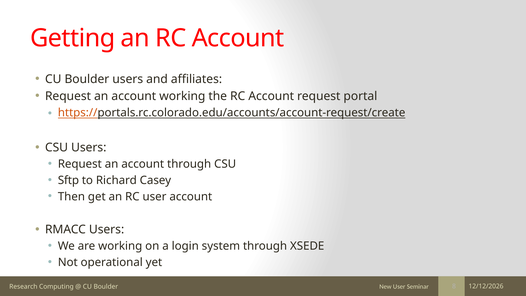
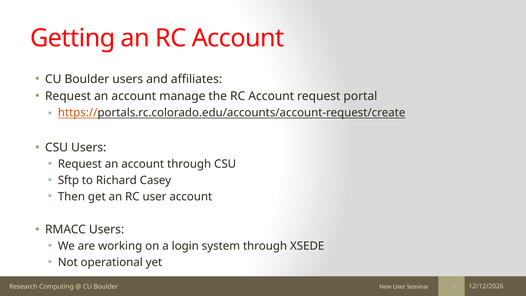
account working: working -> manage (182, 96)
